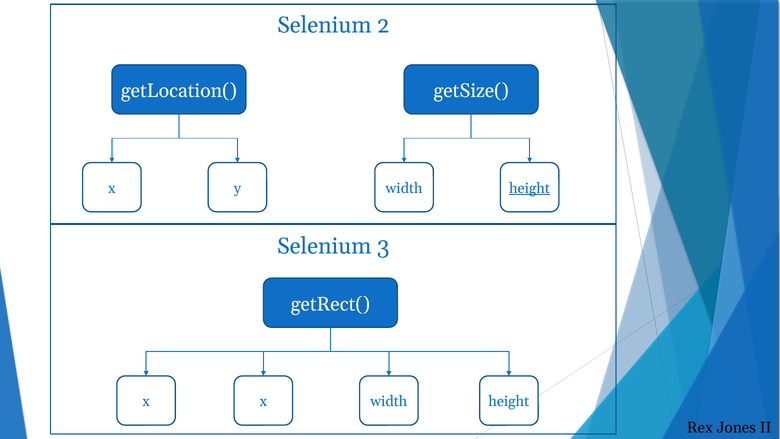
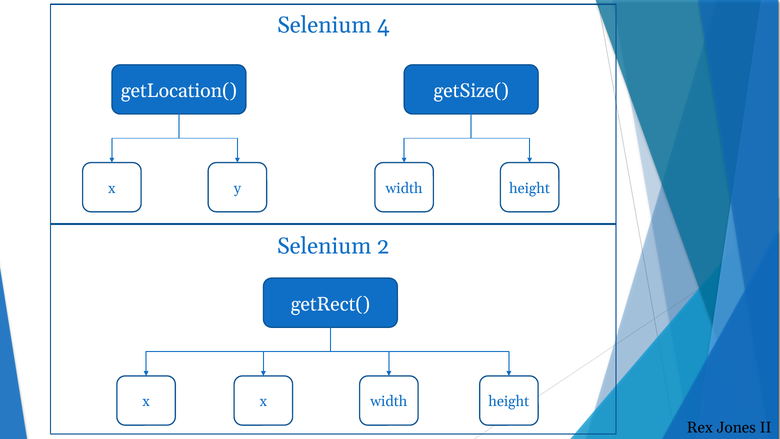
2: 2 -> 4 (383, 25)
height underline: present -> none (530, 188)
3: 3 -> 2 (383, 246)
